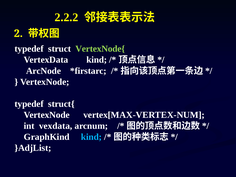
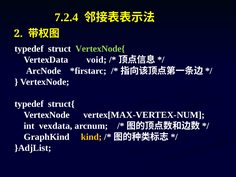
2.2.2: 2.2.2 -> 7.2.4 (66, 17)
VertexData kind: kind -> void (97, 60)
kind colour: light blue -> yellow (91, 137)
